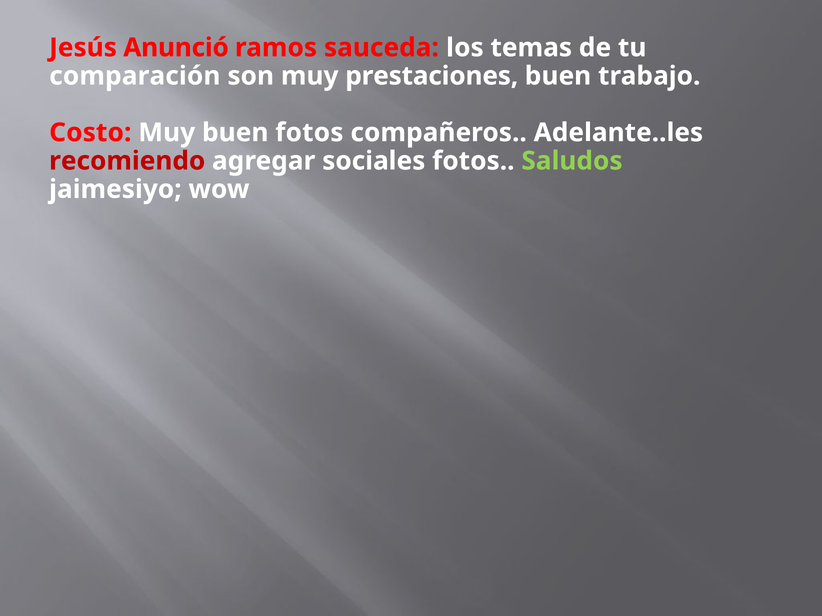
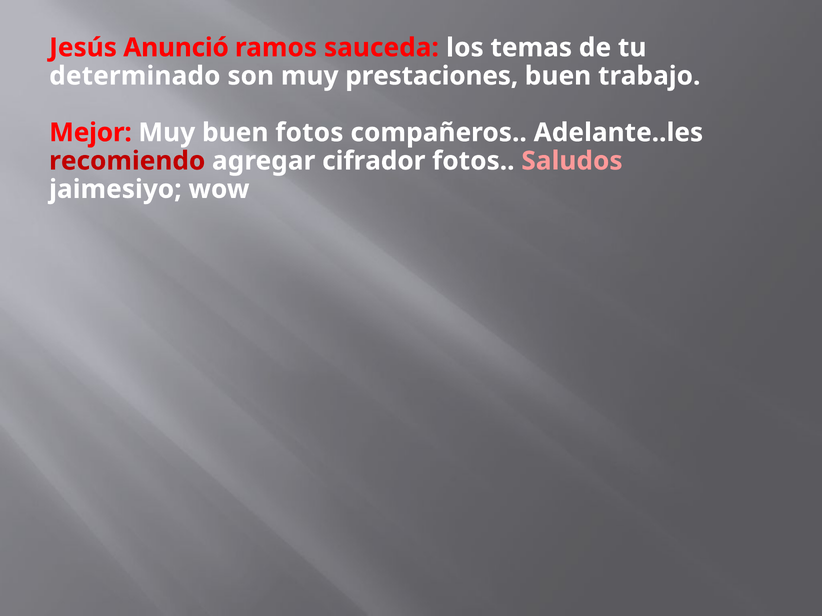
comparación: comparación -> determinado (135, 76)
Costo: Costo -> Mejor (90, 133)
sociales: sociales -> cifrador (374, 161)
Saludos colour: light green -> pink (572, 161)
